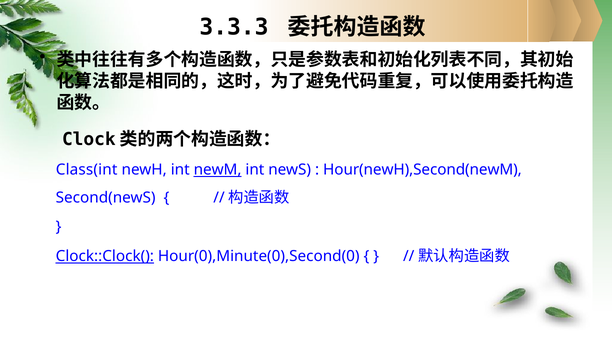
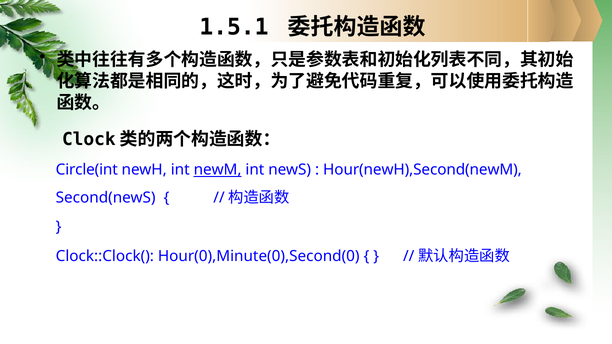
3.3.3: 3.3.3 -> 1.5.1 (234, 27)
Class(int: Class(int -> Circle(int (87, 170)
Clock::Clock( underline: present -> none (105, 257)
